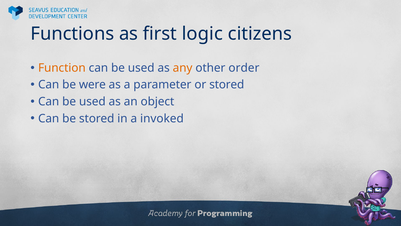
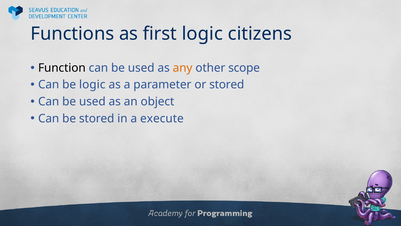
Function colour: orange -> black (62, 68)
order: order -> scope (244, 68)
be were: were -> logic (92, 85)
invoked: invoked -> execute (162, 118)
